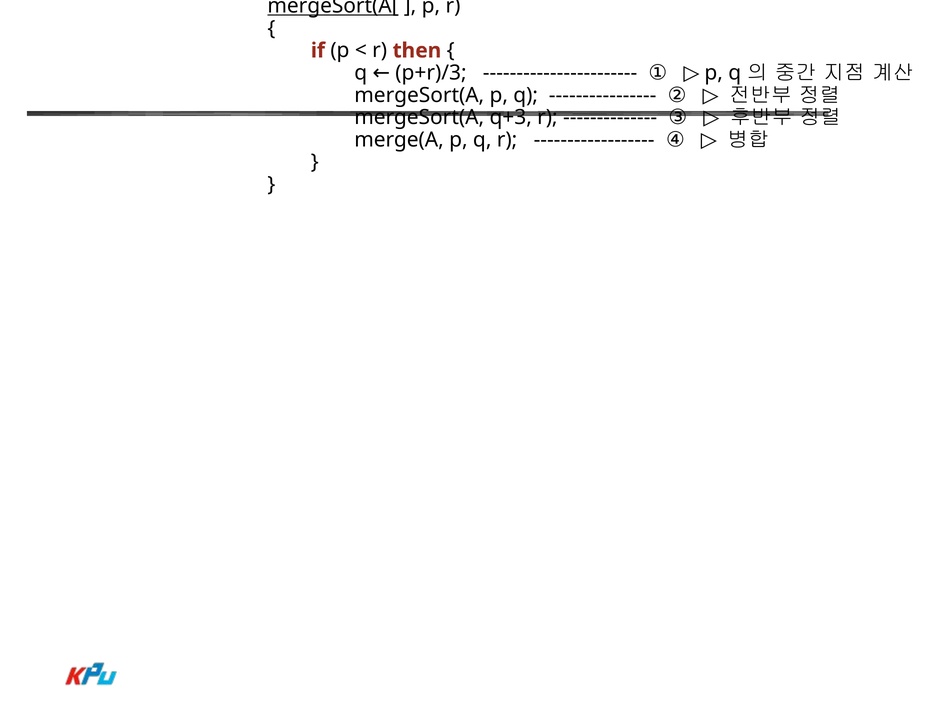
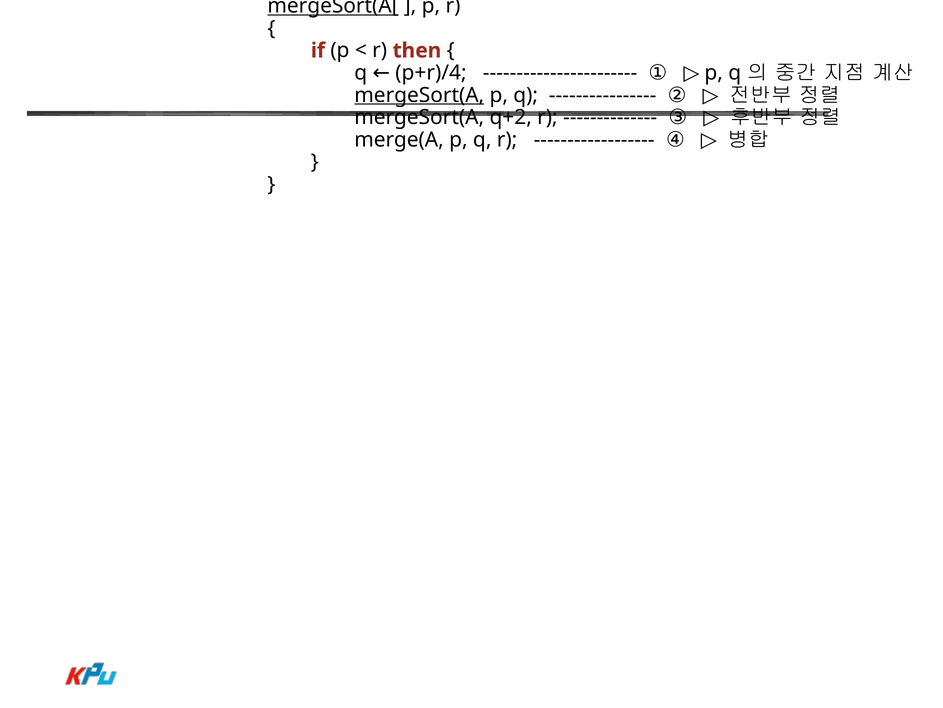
p+r)/3: p+r)/3 -> p+r)/4 (431, 73)
mergeSort(A underline: none -> present (419, 95)
q+3: q+3 -> q+2 (511, 117)
